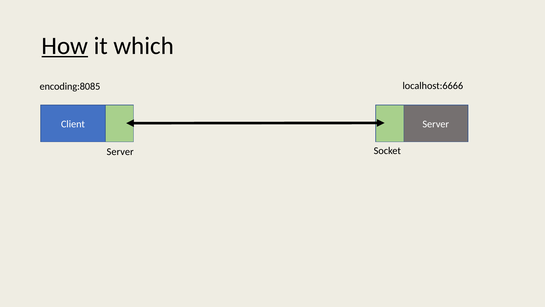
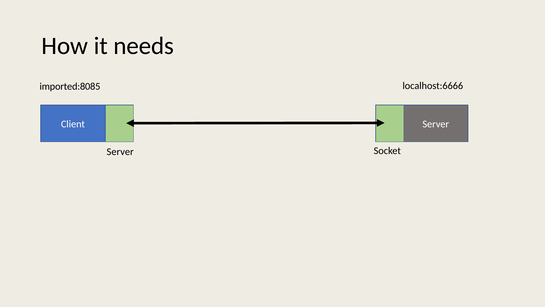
How underline: present -> none (65, 46)
which: which -> needs (144, 46)
encoding:8085: encoding:8085 -> imported:8085 (70, 86)
